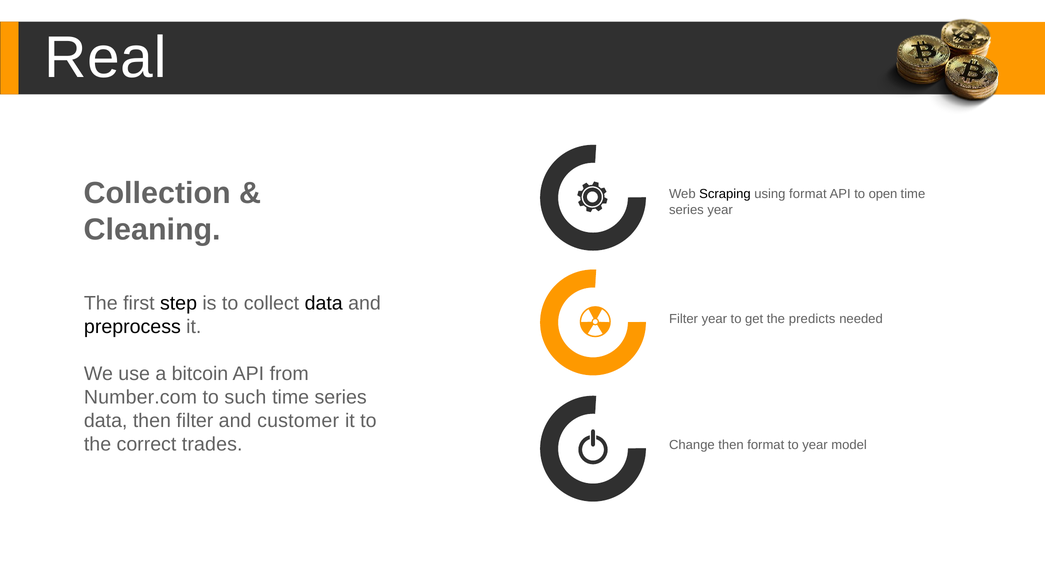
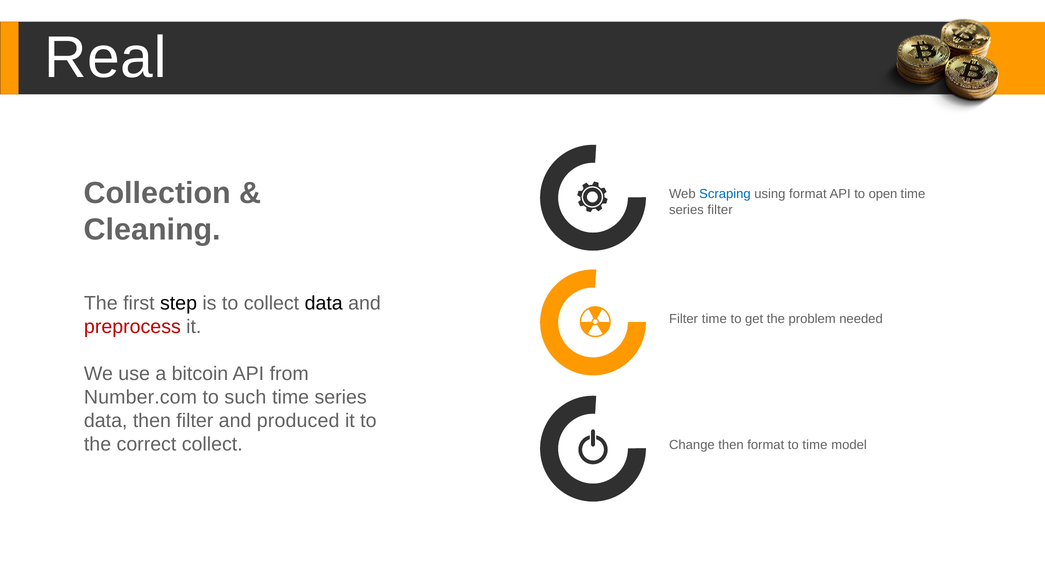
Scraping colour: black -> blue (725, 194)
series year: year -> filter (720, 210)
Filter year: year -> time (714, 319)
predicts: predicts -> problem (812, 319)
preprocess colour: black -> red (132, 327)
customer: customer -> produced (298, 421)
correct trades: trades -> collect (212, 444)
to year: year -> time (815, 445)
